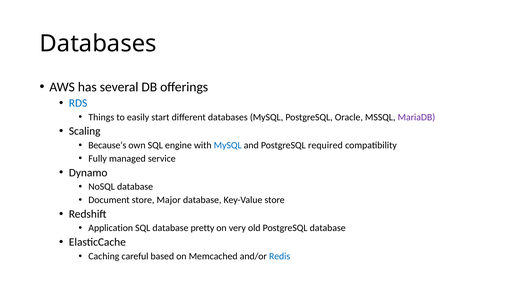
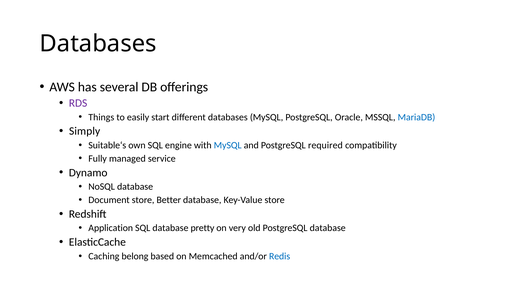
RDS colour: blue -> purple (78, 103)
MariaDB colour: purple -> blue (416, 117)
Scaling: Scaling -> Simply (85, 131)
Because‘s: Because‘s -> Suitable‘s (107, 146)
Major: Major -> Better (169, 200)
careful: careful -> belong (135, 257)
